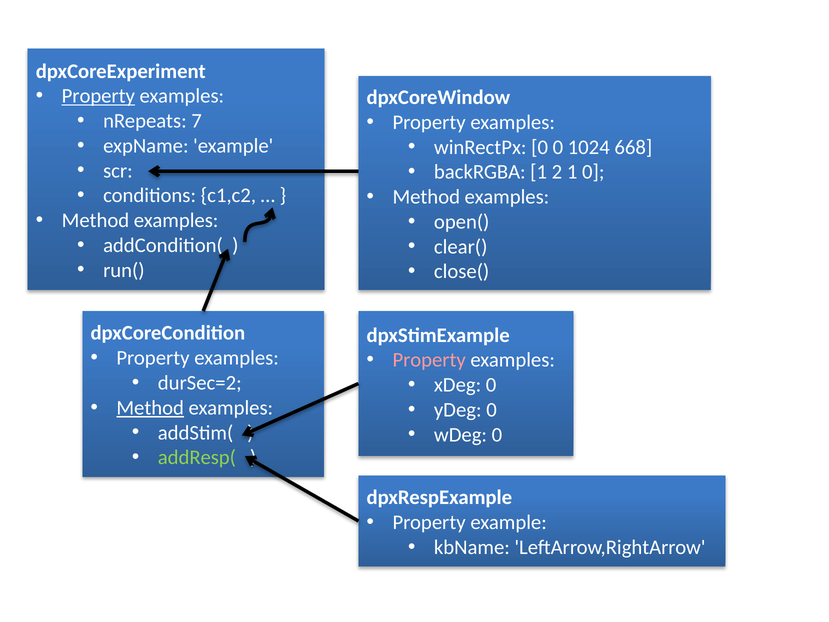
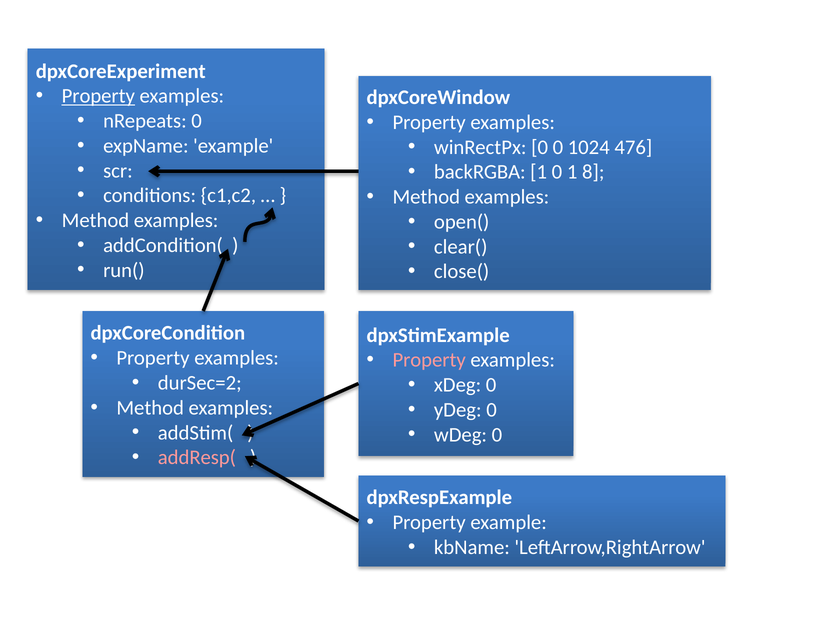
nRepeats 7: 7 -> 0 (197, 121)
668: 668 -> 476 (633, 147)
1 2: 2 -> 0 (557, 172)
1 0: 0 -> 8 (593, 172)
Method underline: present -> none (150, 408)
addResp( colour: light green -> pink (197, 457)
